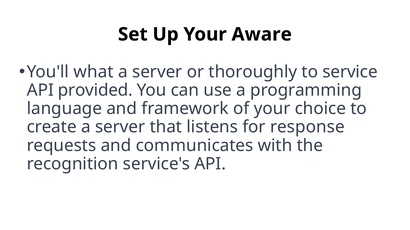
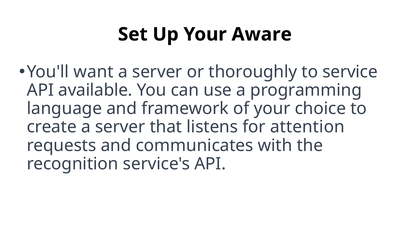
what: what -> want (94, 72)
provided: provided -> available (95, 90)
response: response -> attention (307, 127)
